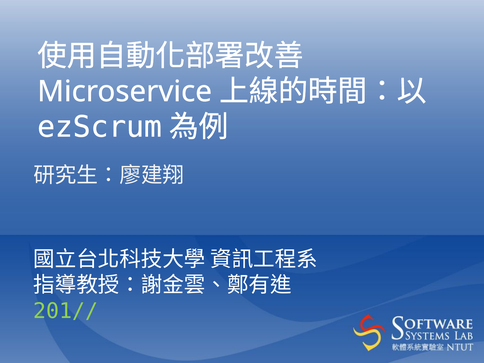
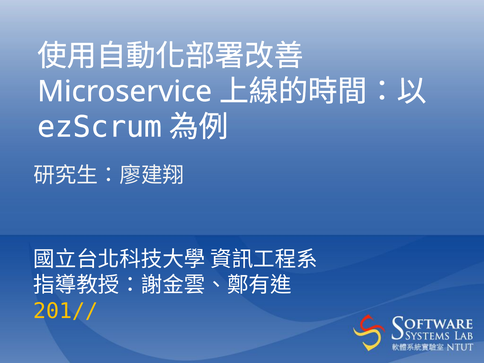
201// colour: light green -> yellow (66, 311)
